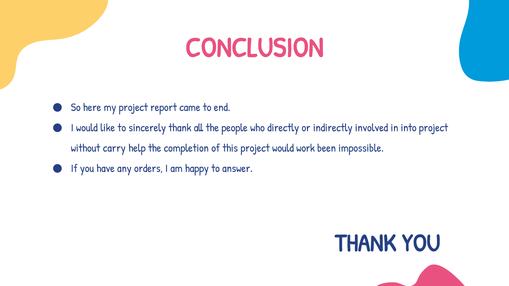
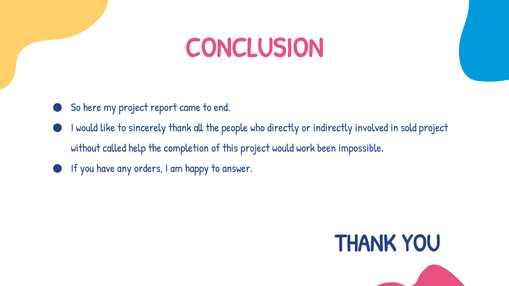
into: into -> sold (409, 128)
carry: carry -> called (114, 148)
